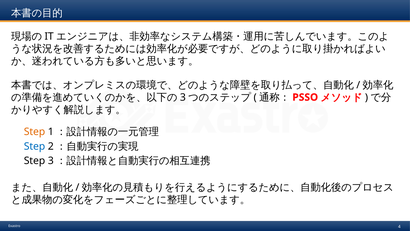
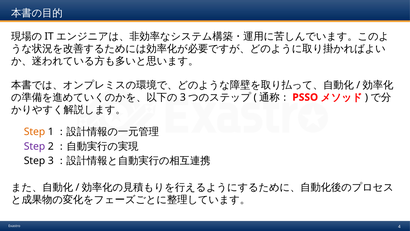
Step colour: blue -> purple (35, 146)
